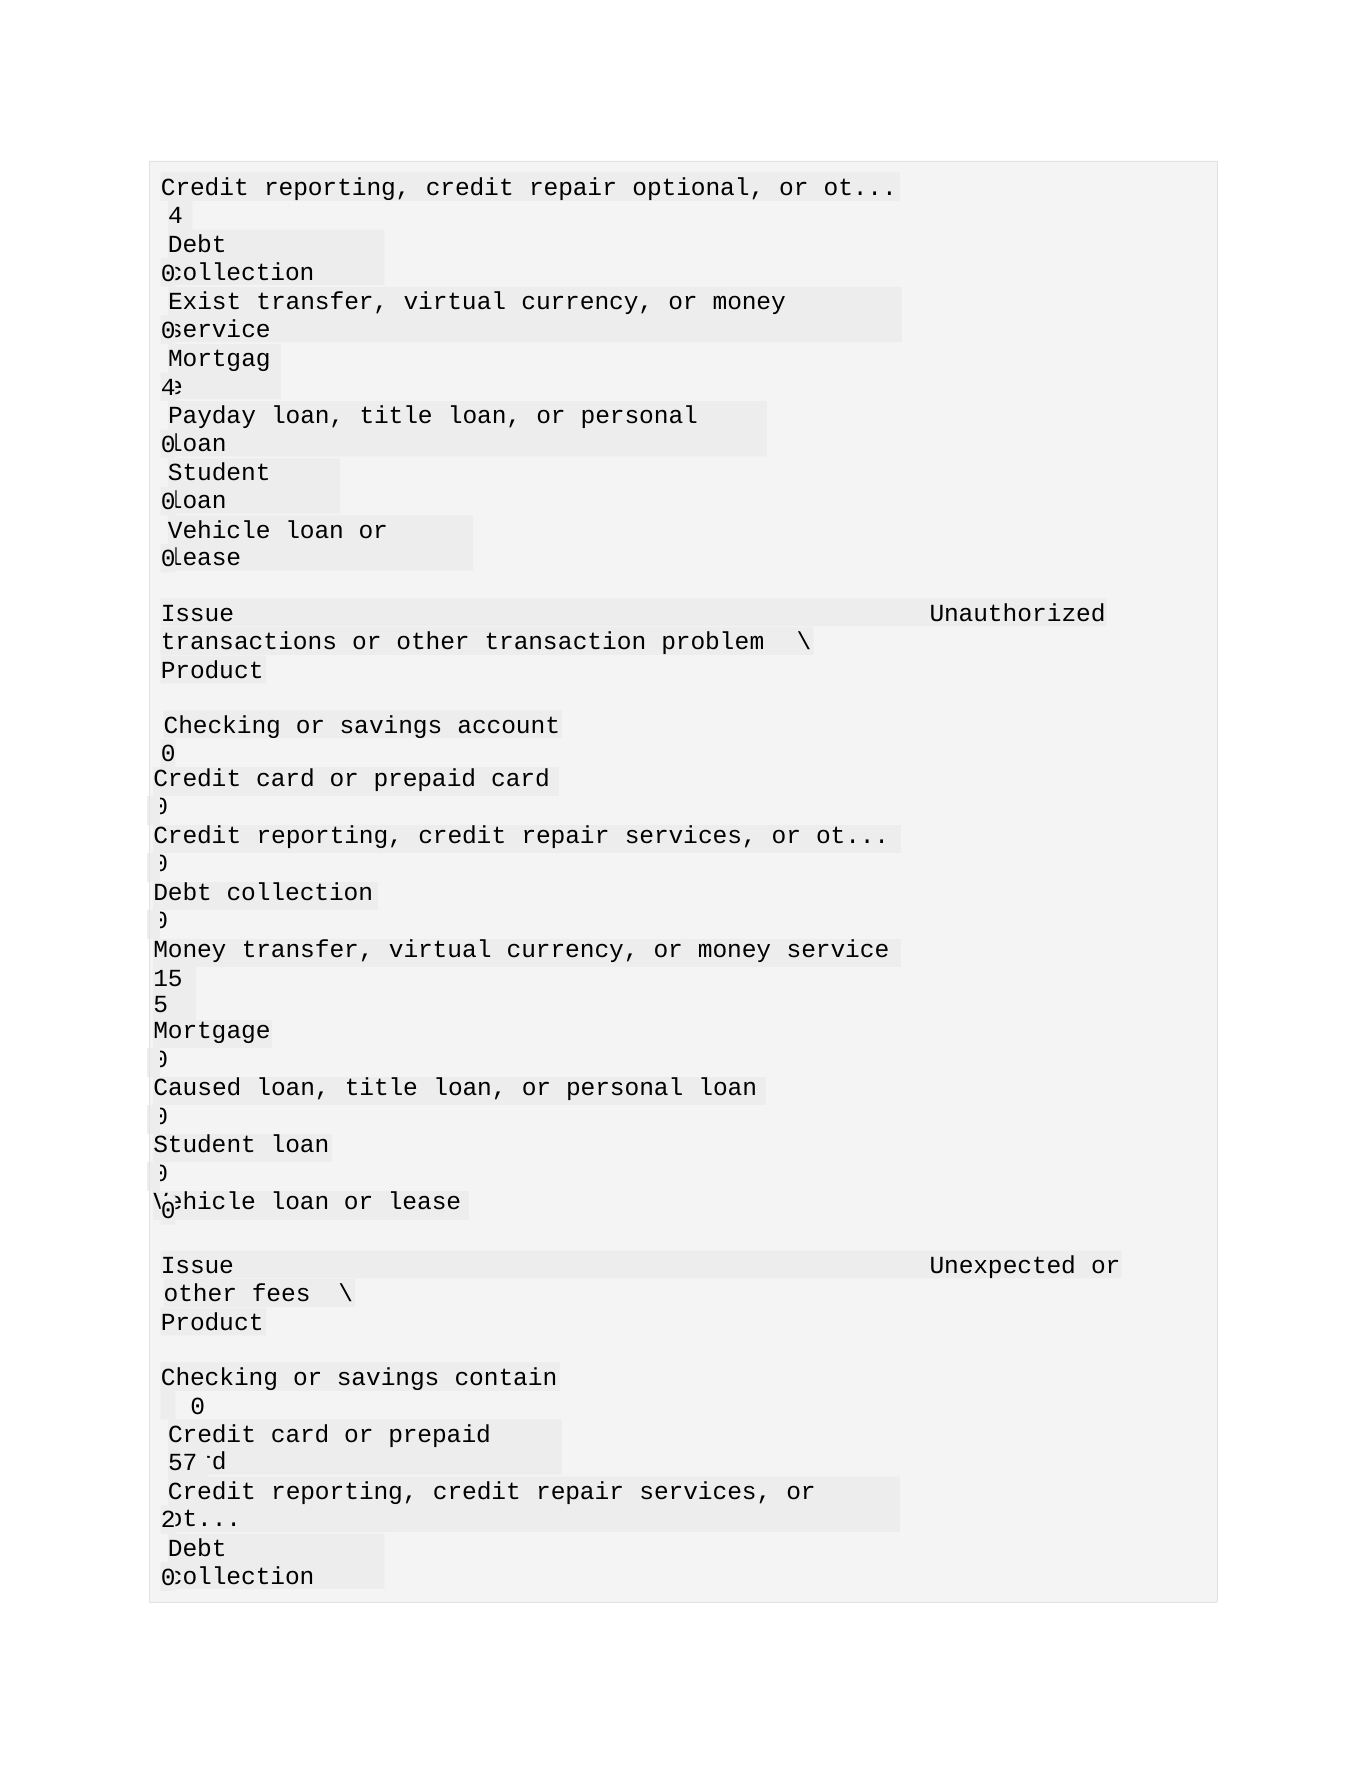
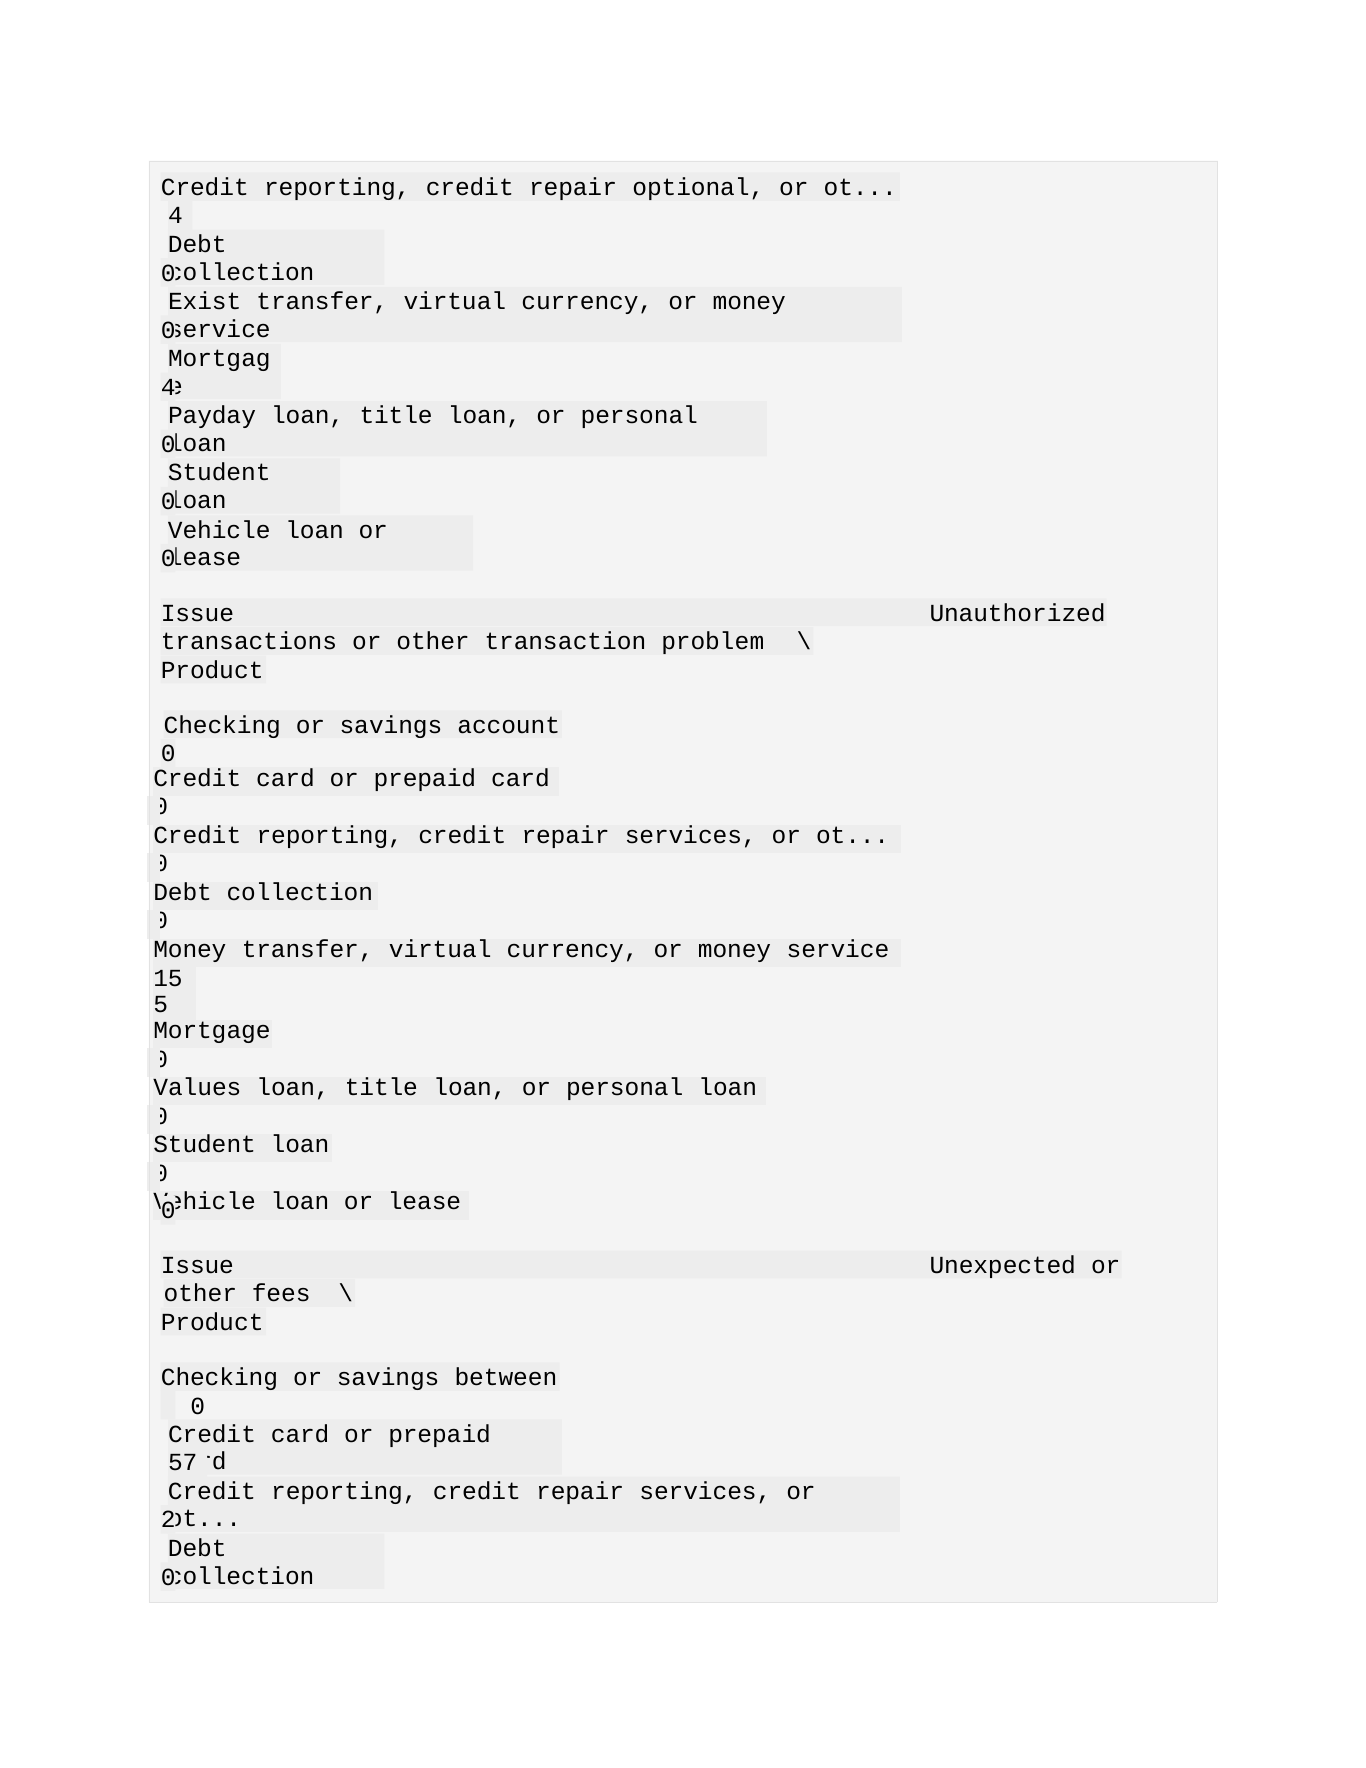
Caused: Caused -> Values (197, 1087)
contain: contain -> between (506, 1378)
